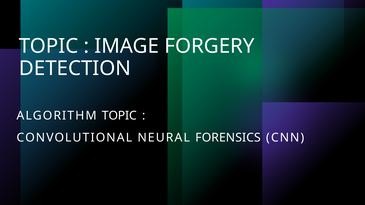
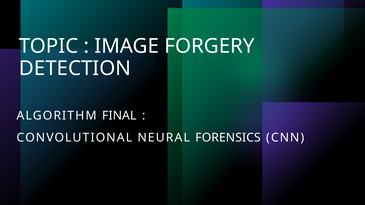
ALGORITHM TOPIC: TOPIC -> FINAL (119, 116)
